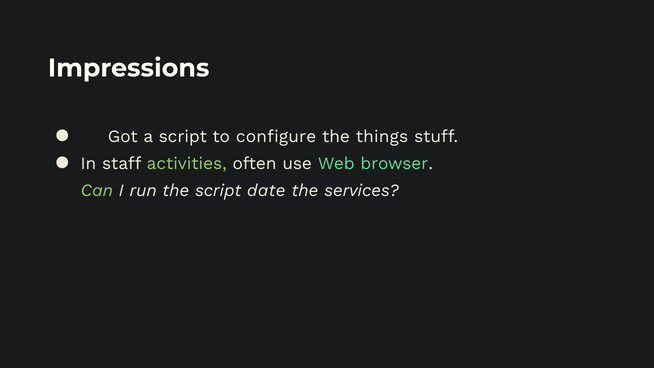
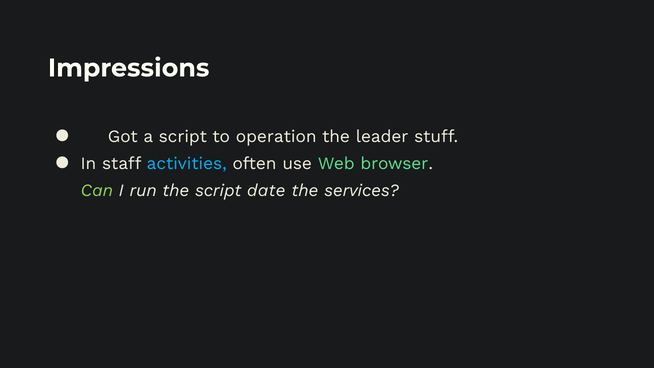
configure: configure -> operation (276, 137)
things: things -> leader (382, 137)
activities colour: light green -> light blue (187, 164)
